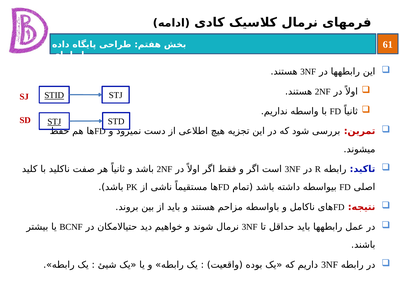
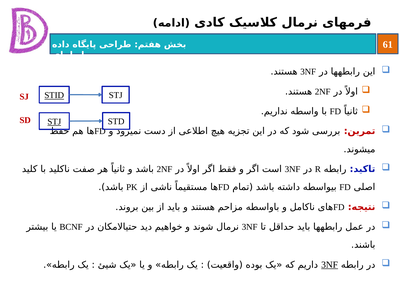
3NF underline: none -> present (330, 265)
